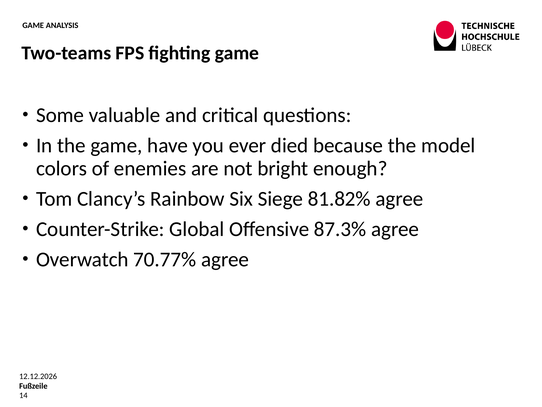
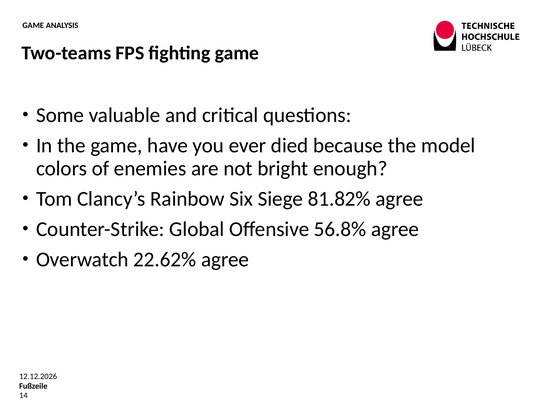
87.3%: 87.3% -> 56.8% (340, 229)
70.77%: 70.77% -> 22.62% (165, 259)
